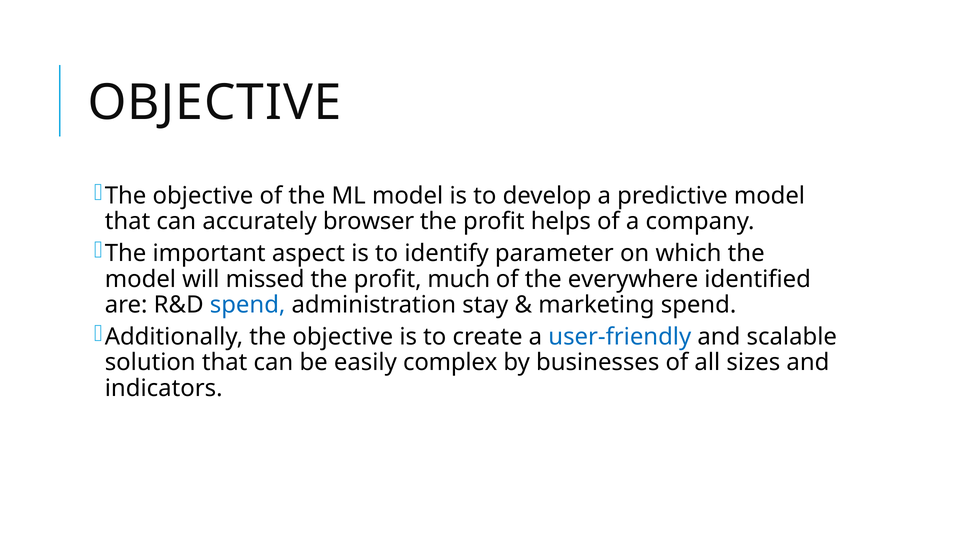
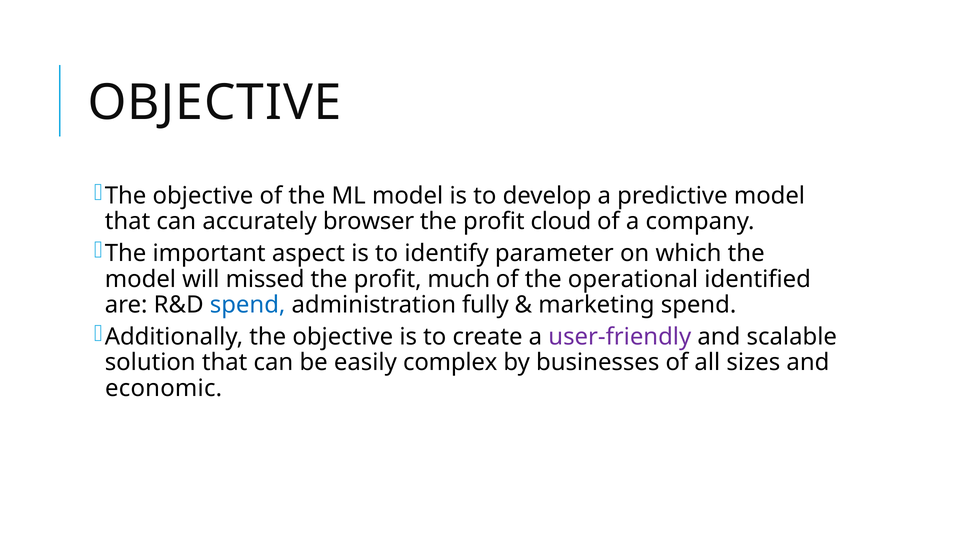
helps: helps -> cloud (561, 222)
everywhere: everywhere -> operational (633, 279)
stay: stay -> fully (485, 305)
user-friendly colour: blue -> purple (620, 337)
indicators: indicators -> economic (164, 389)
